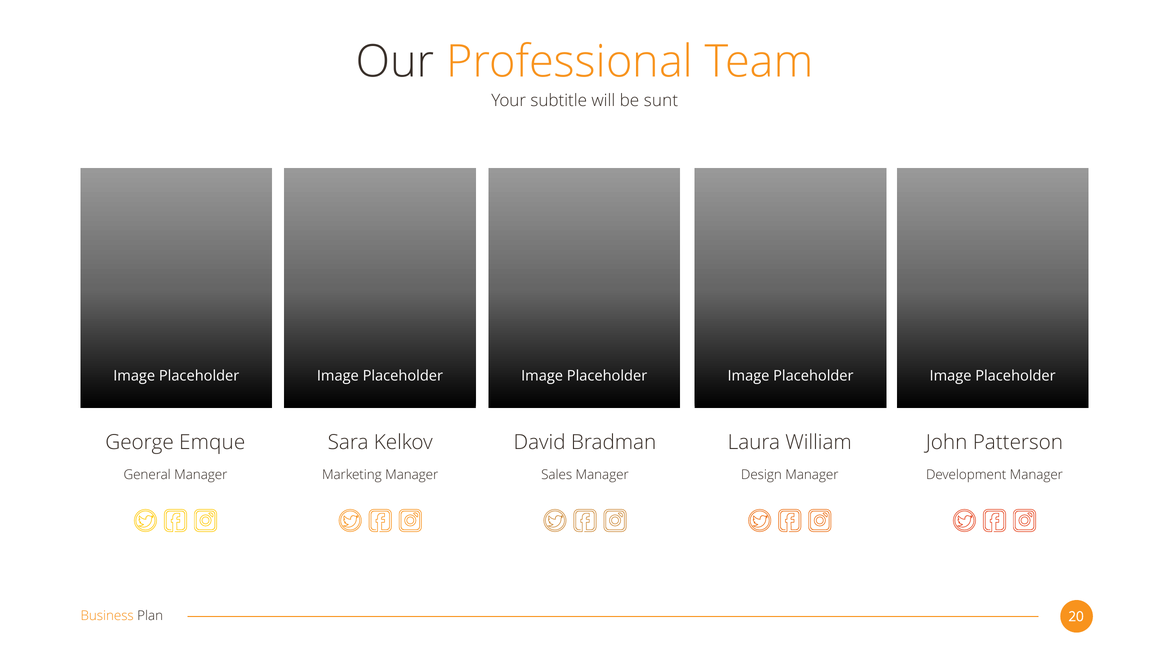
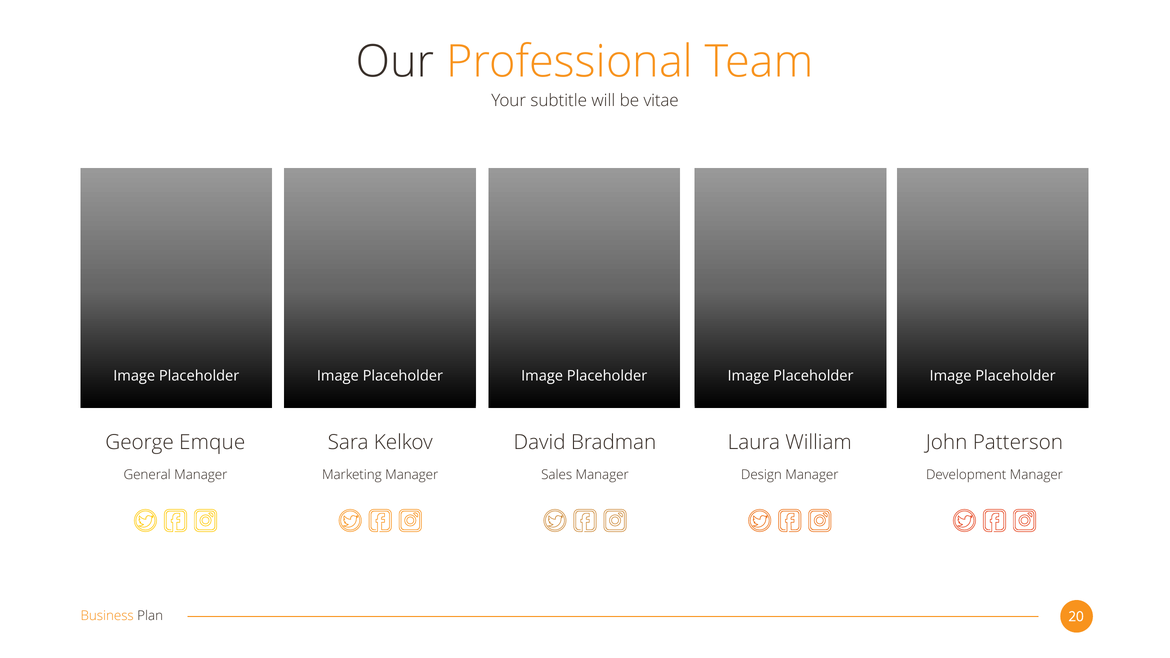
sunt: sunt -> vitae (661, 100)
